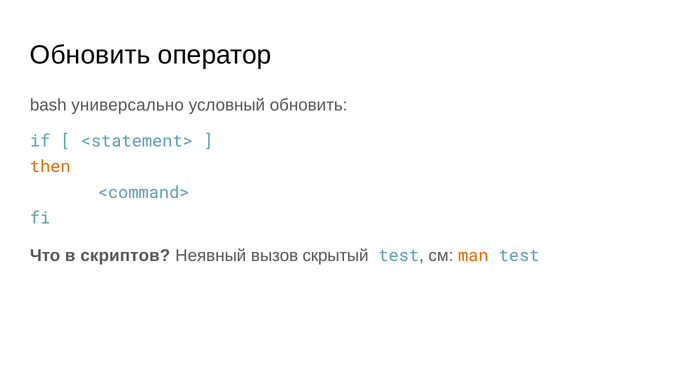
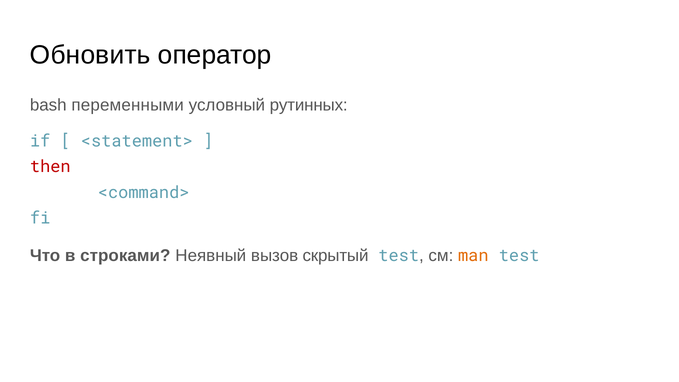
универсально: универсально -> переменными (128, 105)
условный обновить: обновить -> рутинных (309, 105)
then colour: orange -> red (50, 167)
скриптов: скриптов -> строками (125, 255)
